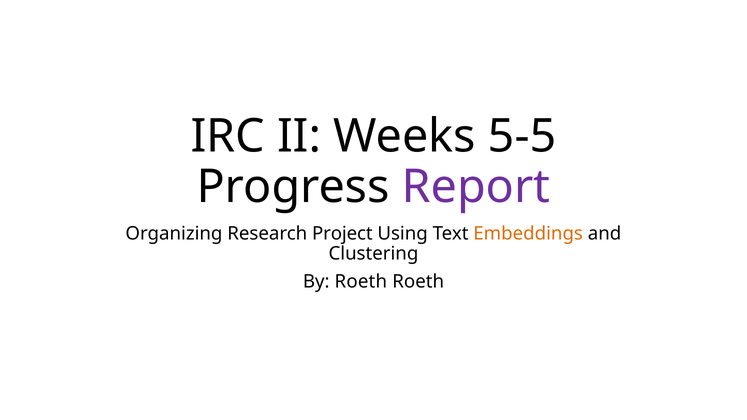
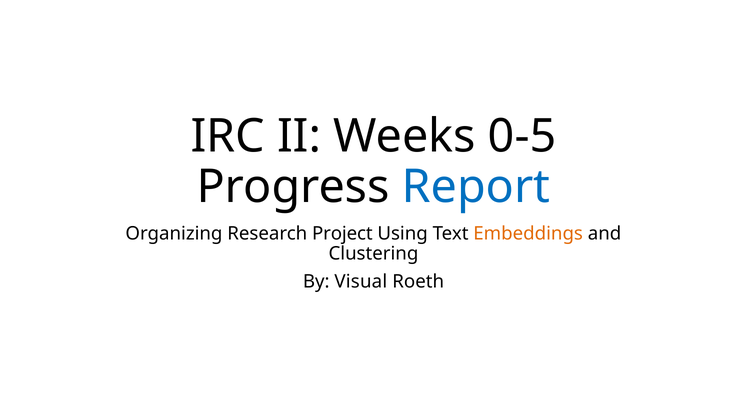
5-5: 5-5 -> 0-5 (522, 136)
Report colour: purple -> blue (476, 187)
By Roeth: Roeth -> Visual (361, 282)
